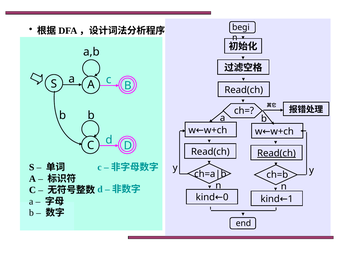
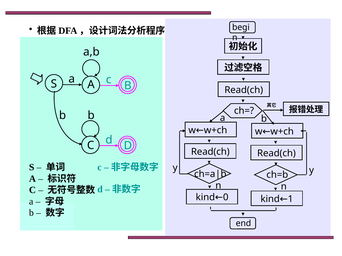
Read(ch underline: present -> none (276, 154)
